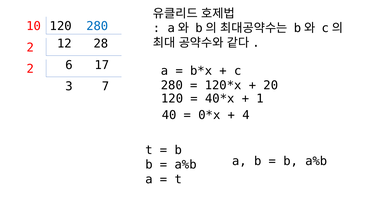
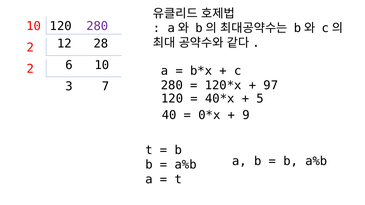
280 colour: blue -> purple (97, 26)
6 17: 17 -> 10 (102, 65)
20: 20 -> 97 (271, 85)
1: 1 -> 5 (260, 99)
4: 4 -> 9 (246, 115)
